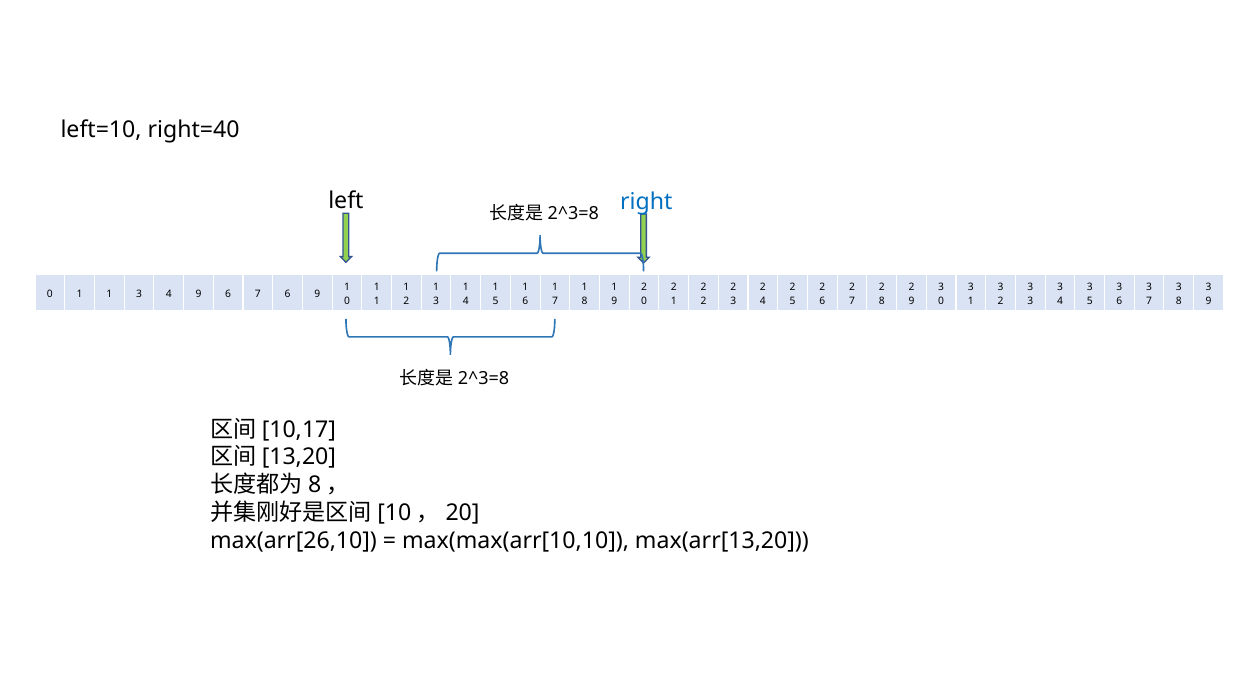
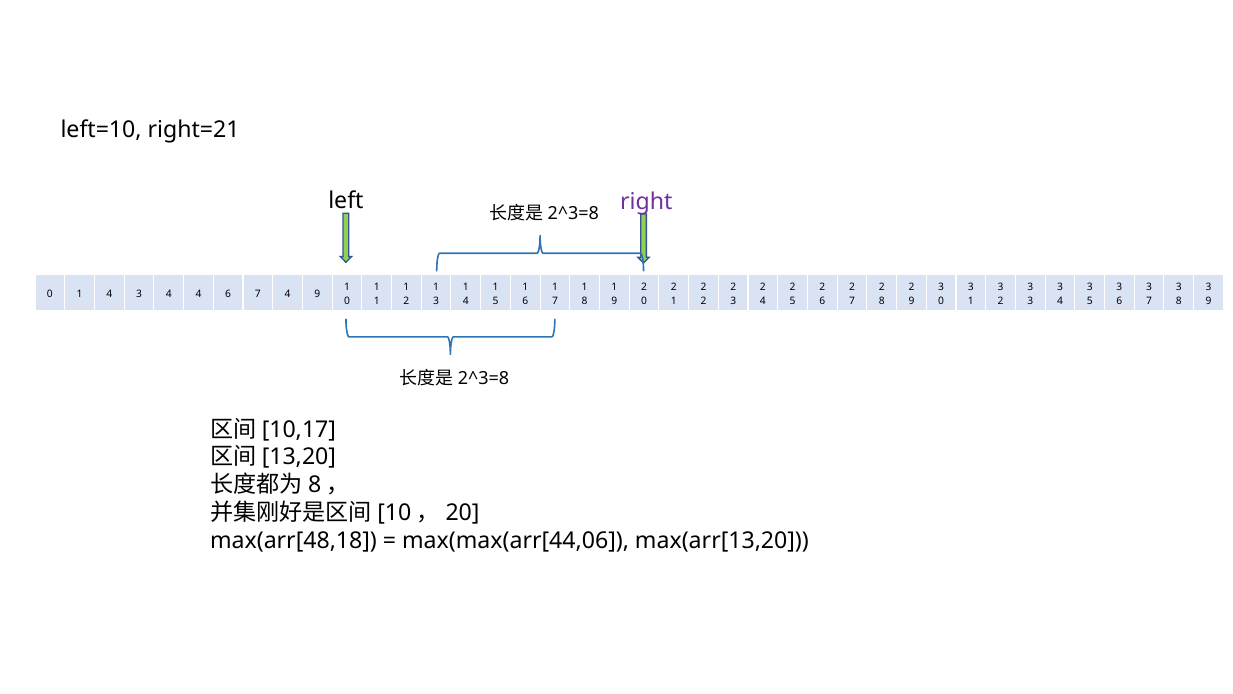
right=40: right=40 -> right=21 (194, 130)
right colour: blue -> purple (646, 202)
1: 1 -> 4 (109, 294)
4 9: 9 -> 4 (198, 294)
7 6: 6 -> 4 (288, 294)
max(arr[26,10: max(arr[26,10 -> max(arr[48,18 (293, 540)
max(max(arr[10,10: max(max(arr[10,10 -> max(max(arr[44,06 (516, 540)
